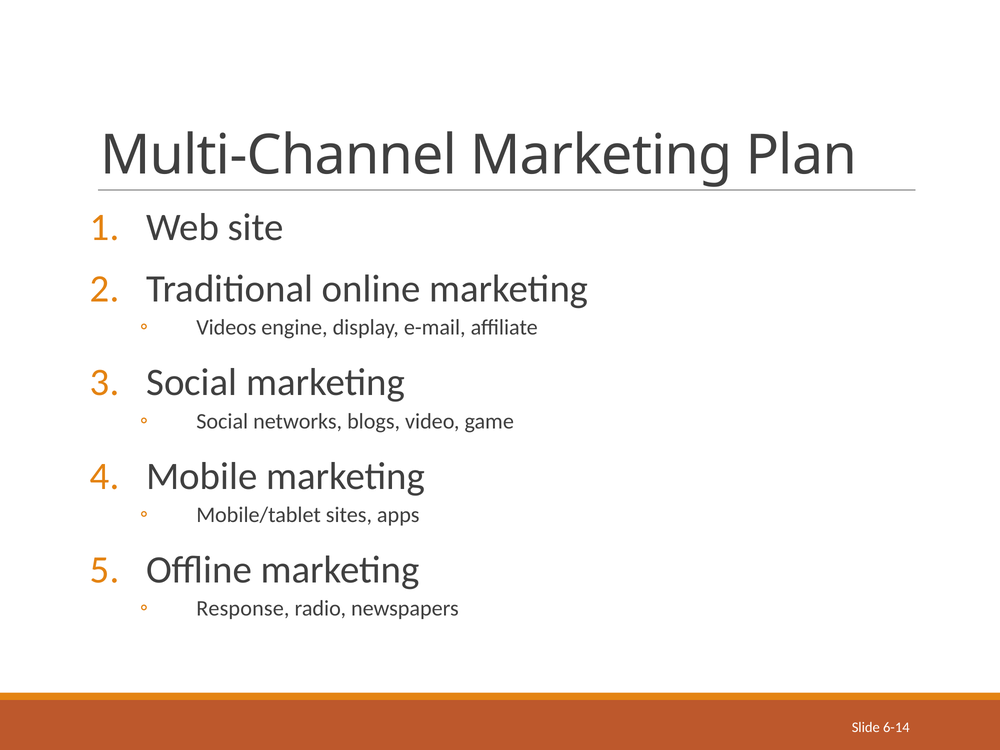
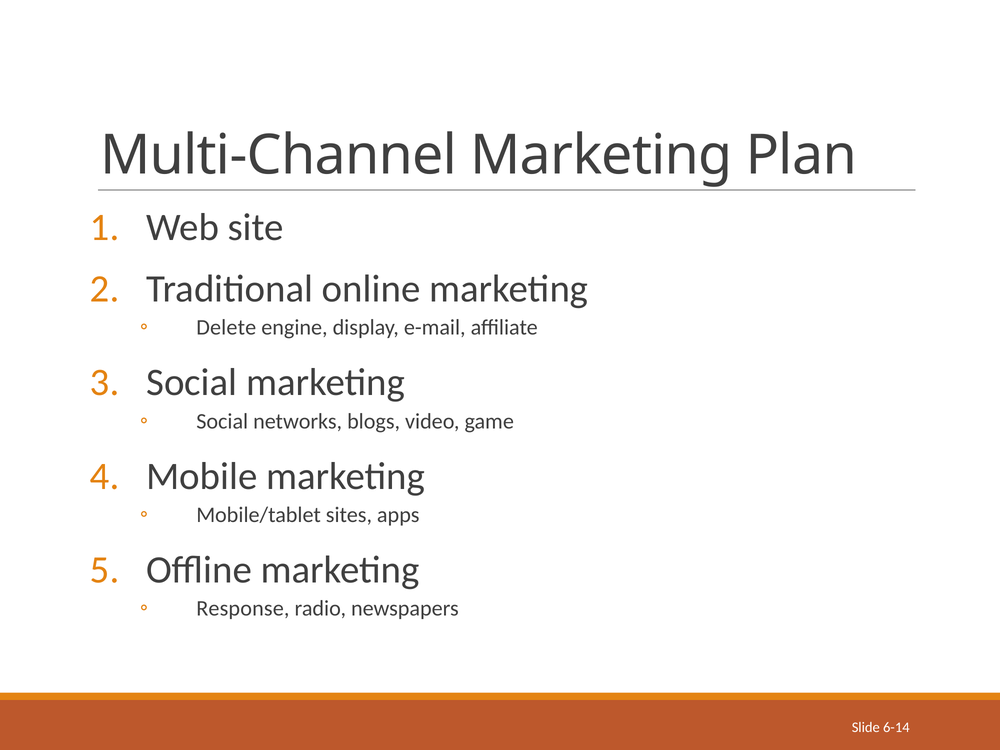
Videos: Videos -> Delete (226, 328)
